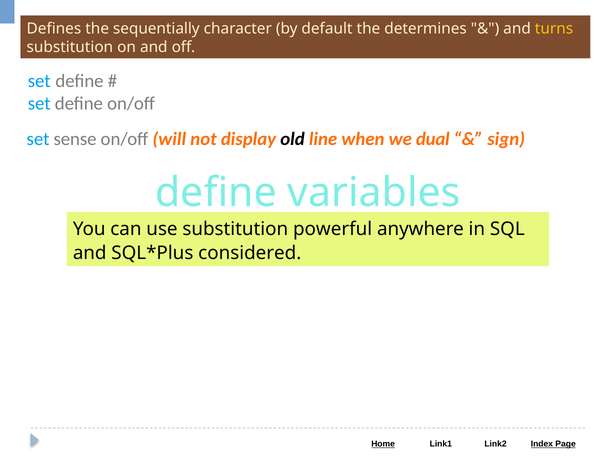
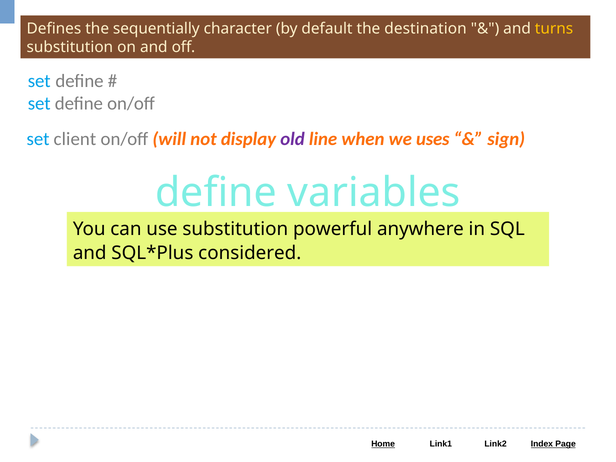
determines: determines -> destination (426, 29)
sense: sense -> client (75, 139)
old colour: black -> purple (293, 139)
dual: dual -> uses (433, 139)
